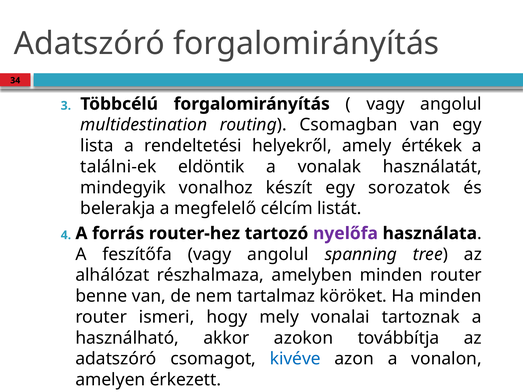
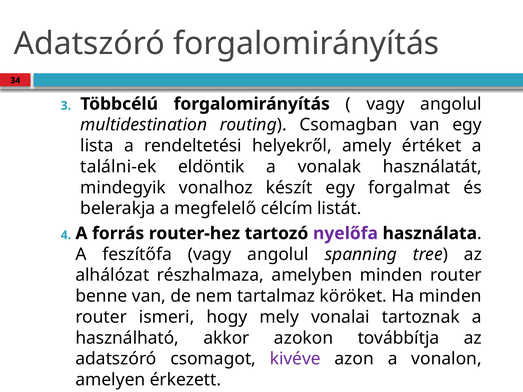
értékek: értékek -> értéket (432, 146)
sorozatok: sorozatok -> forgalmat (409, 188)
kivéve colour: blue -> purple (295, 359)
